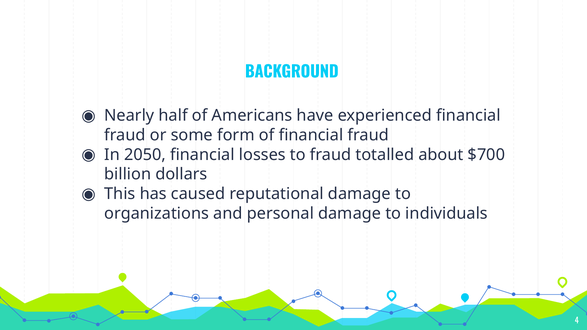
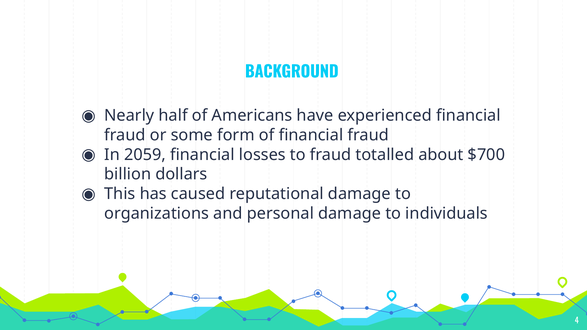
2050: 2050 -> 2059 (145, 155)
